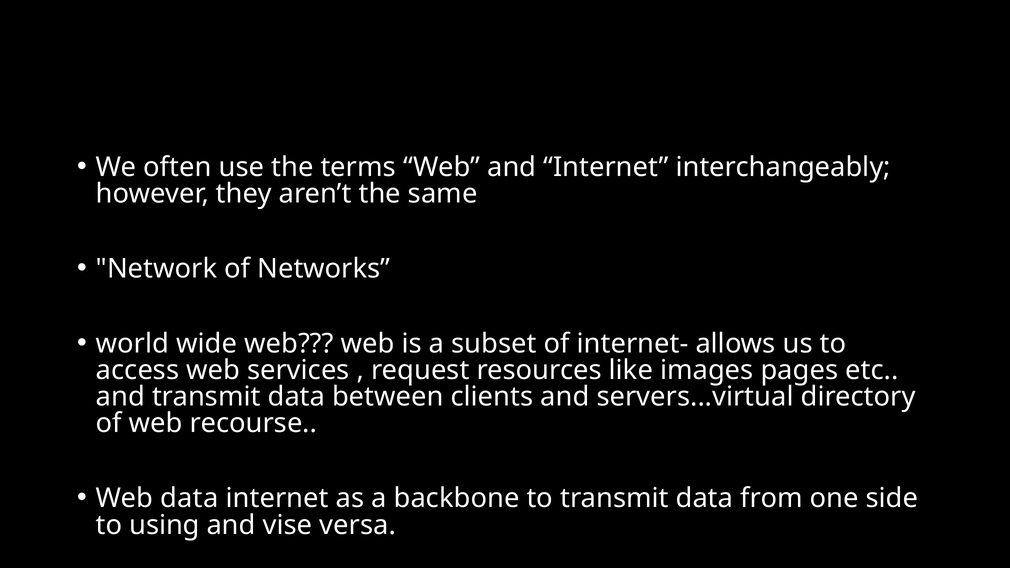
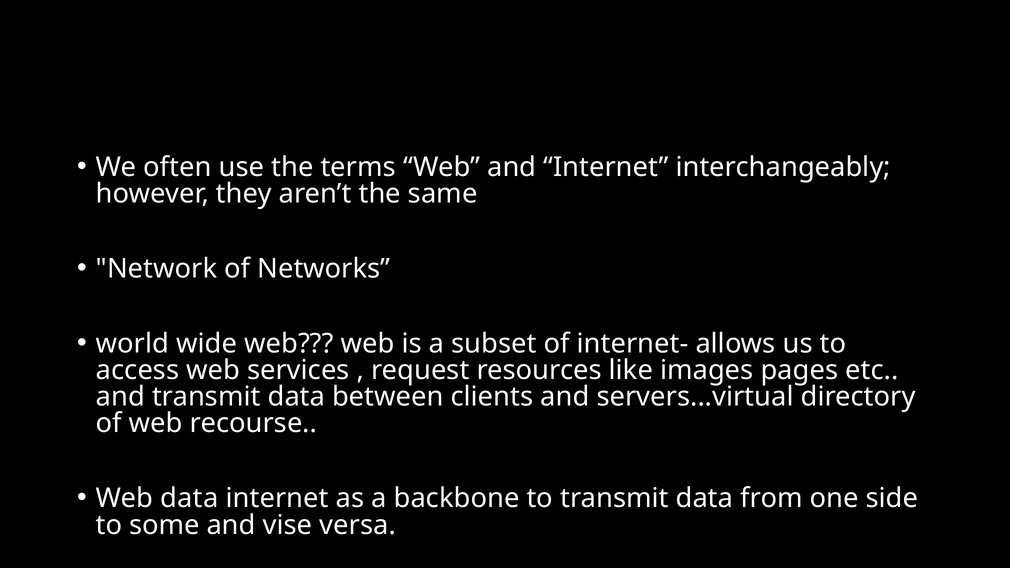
using: using -> some (165, 525)
